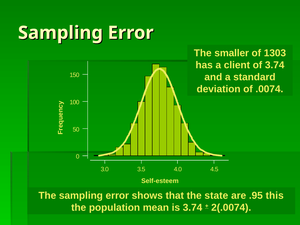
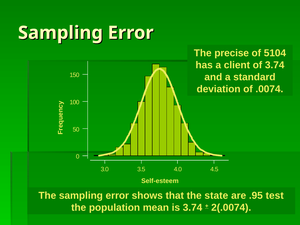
smaller: smaller -> precise (232, 53)
1303: 1303 -> 5104 (275, 53)
this: this -> test (275, 195)
